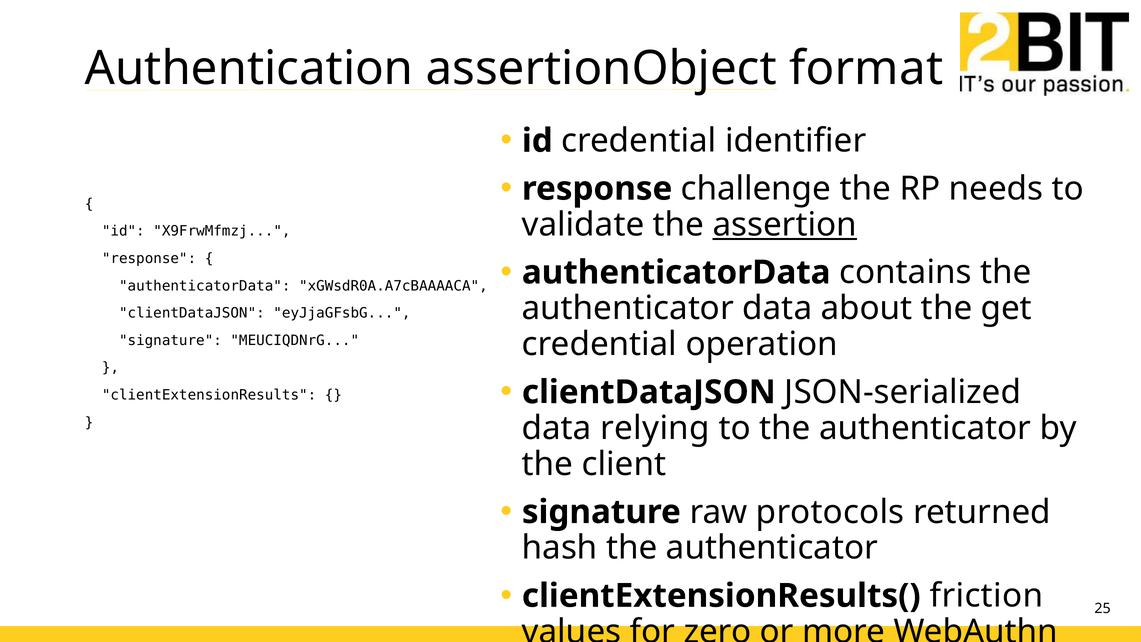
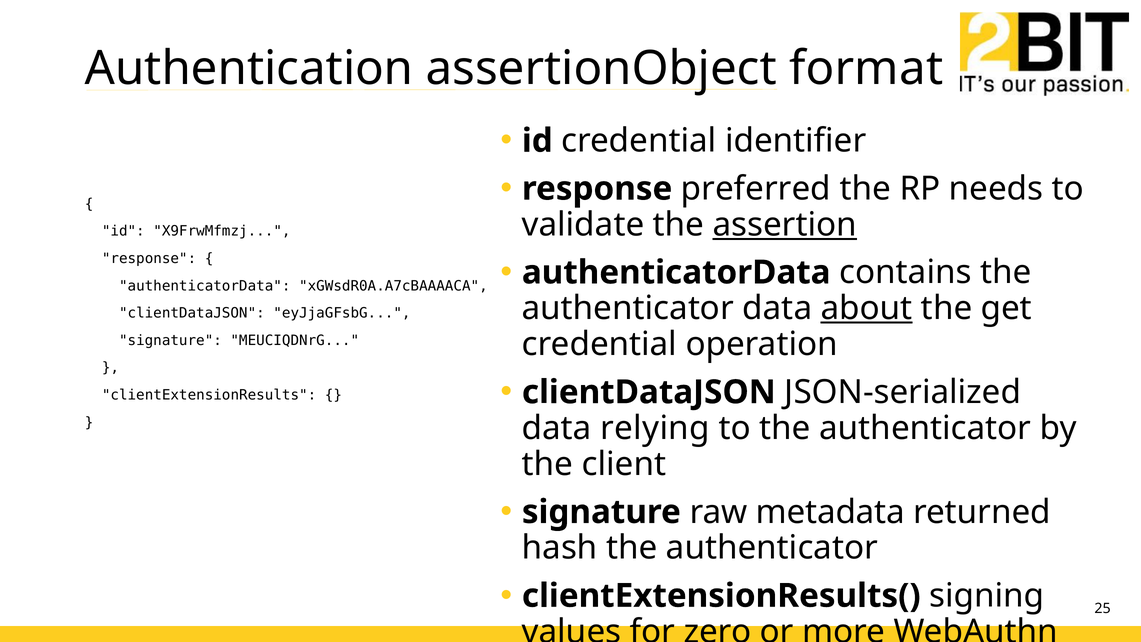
challenge: challenge -> preferred (756, 189)
about underline: none -> present (867, 308)
protocols: protocols -> metadata (830, 512)
friction: friction -> signing (987, 596)
